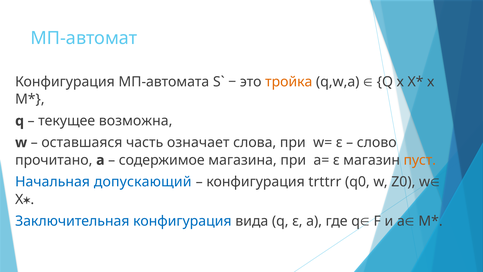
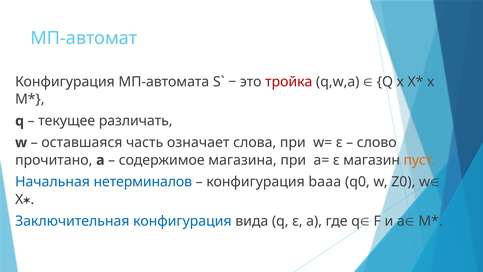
тройка colour: orange -> red (289, 82)
возможна: возможна -> различать (136, 121)
допускающий: допускающий -> нетерминалов (143, 182)
trttrr: trttrr -> baaa (325, 182)
